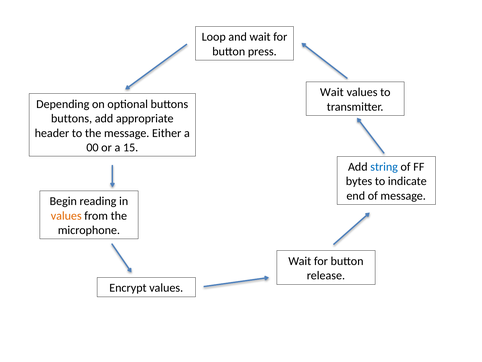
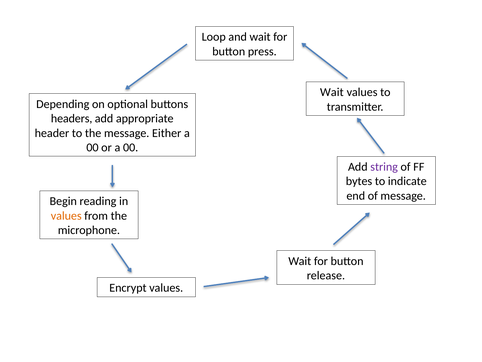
buttons: buttons -> headers (72, 118)
or a 15: 15 -> 00 (131, 147)
string colour: blue -> purple (384, 167)
